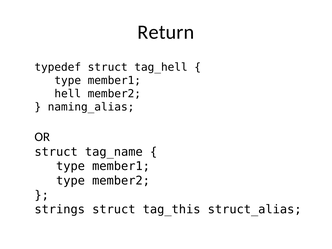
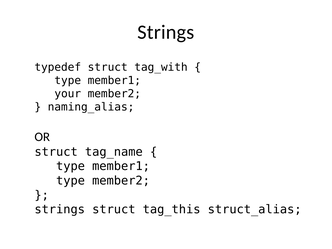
Return: Return -> Strings (166, 32)
tag_hell: tag_hell -> tag_with (161, 67)
hell: hell -> your (68, 94)
